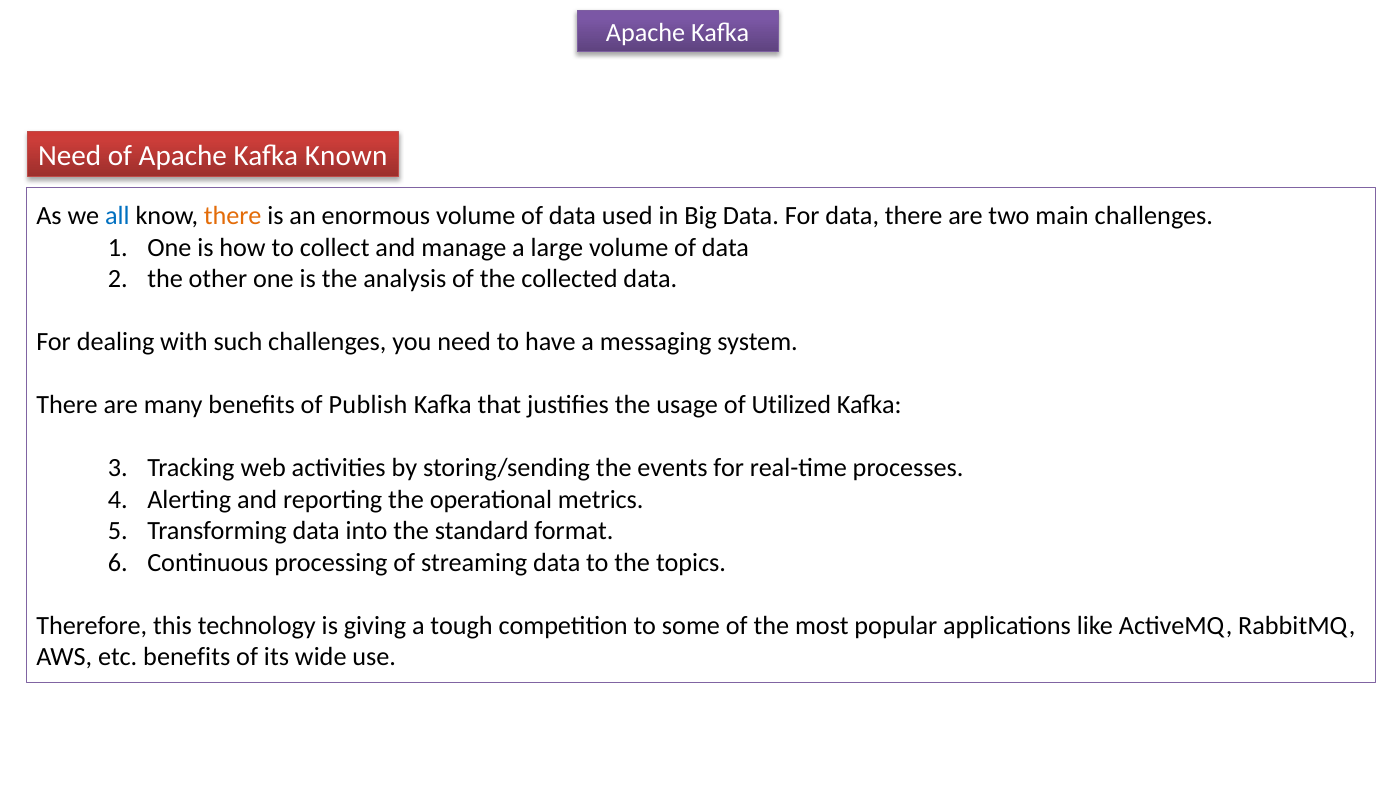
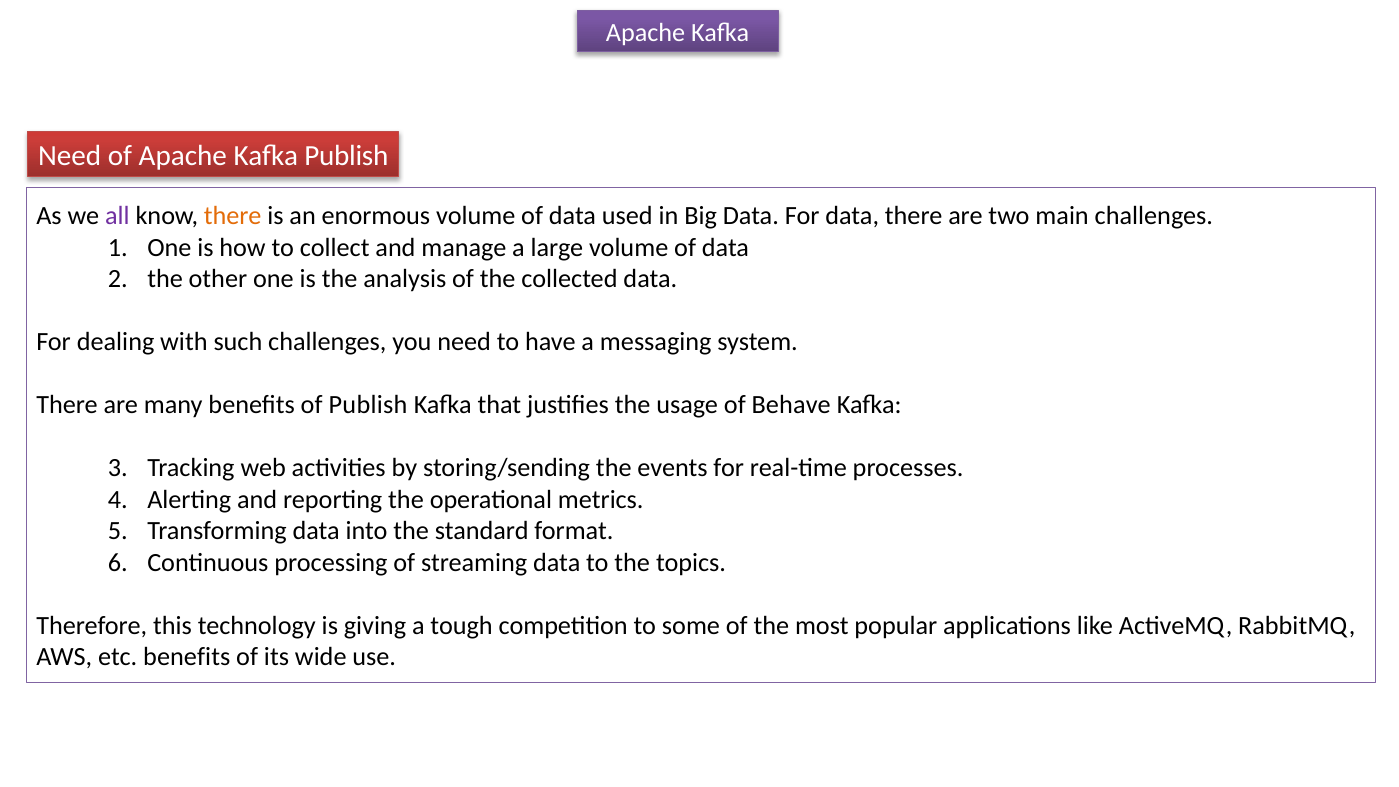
Kafka Known: Known -> Publish (346, 156)
all colour: blue -> purple (117, 216)
Utilized: Utilized -> Behave (791, 405)
